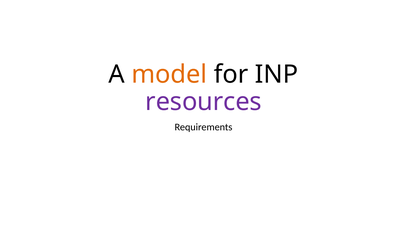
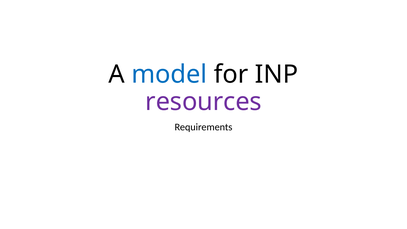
model colour: orange -> blue (169, 74)
